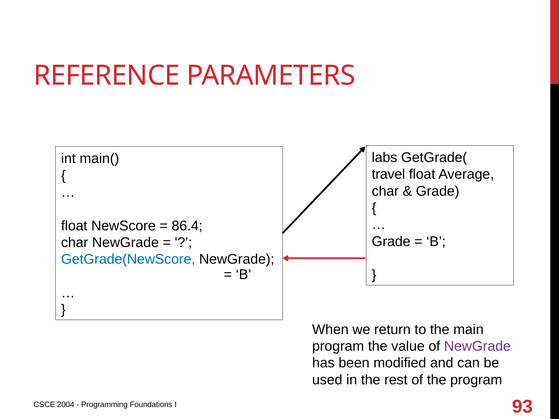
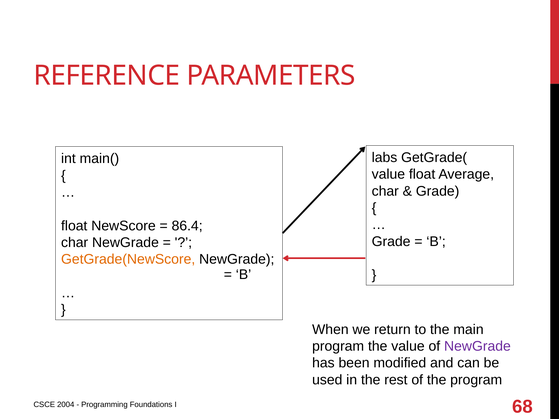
travel: travel -> value (388, 174)
GetGrade(NewScore colour: blue -> orange (128, 259)
93: 93 -> 68 (522, 407)
